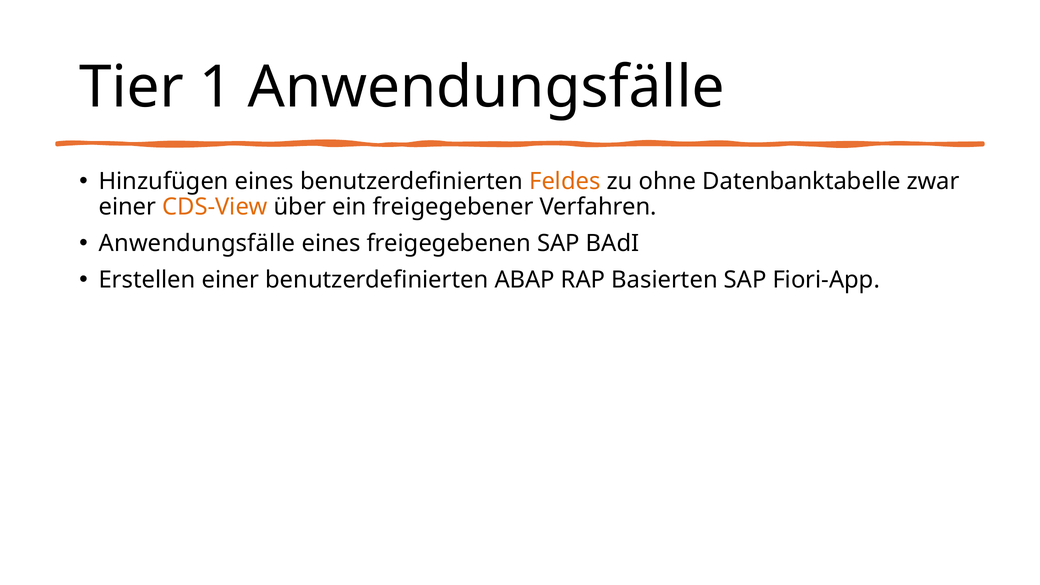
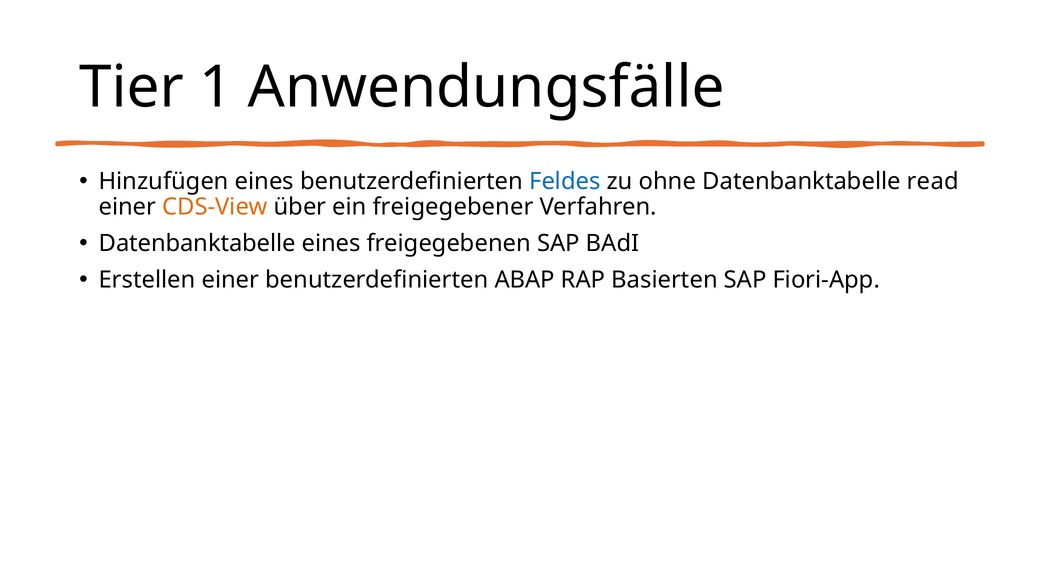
Feldes colour: orange -> blue (565, 181)
zwar: zwar -> read (933, 181)
Anwendungsfälle: Anwendungsfälle -> Datenbanktabelle (197, 243)
